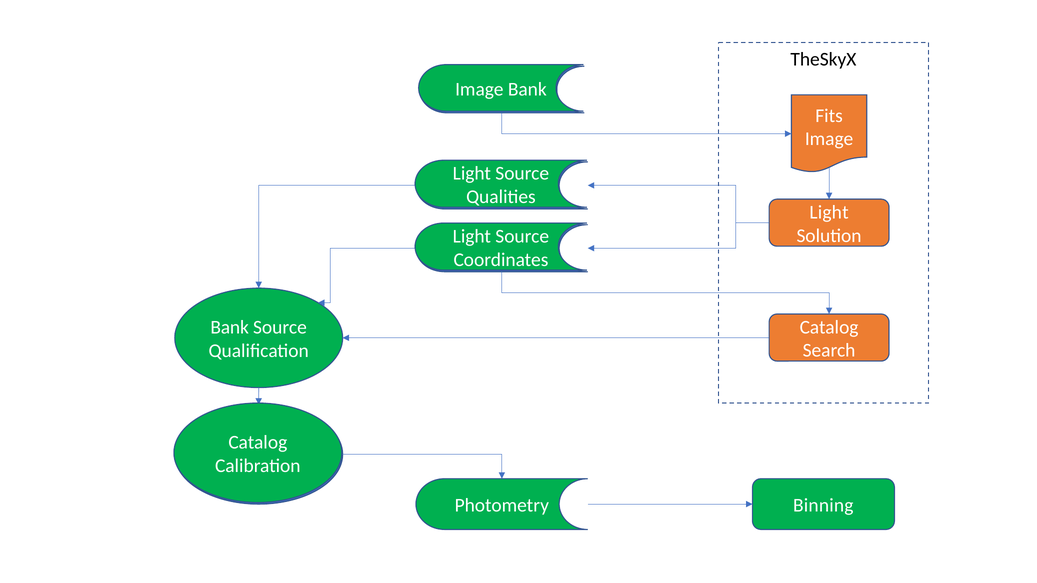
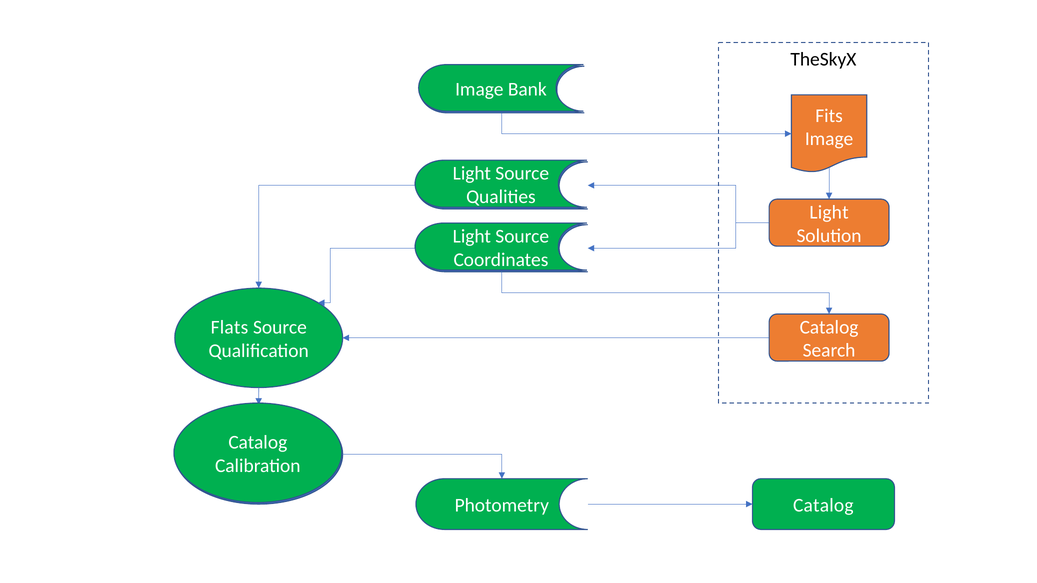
Bank: Bank -> Flats (229, 328)
Binning: Binning -> Catalog (823, 506)
